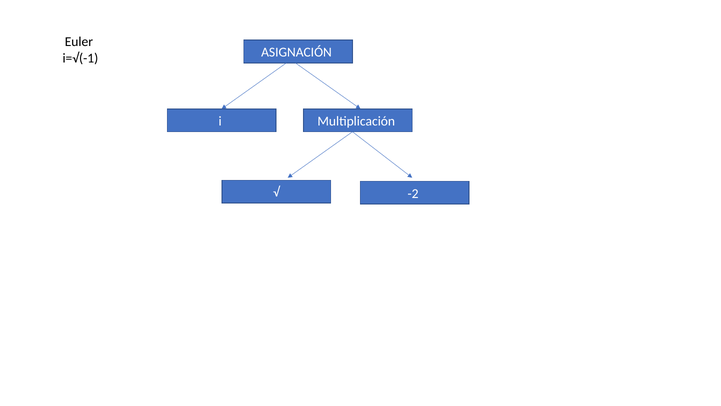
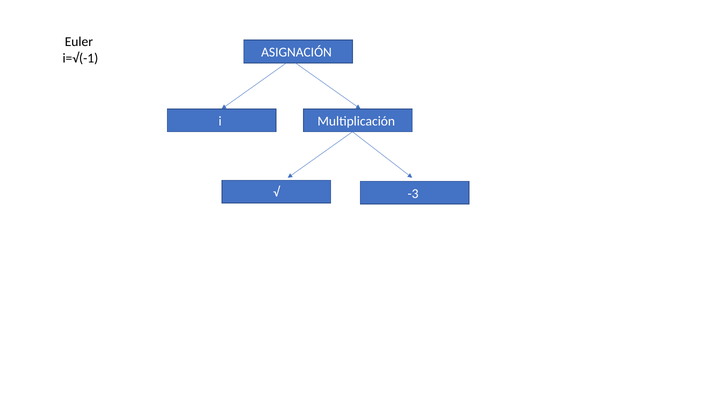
-2: -2 -> -3 (413, 193)
